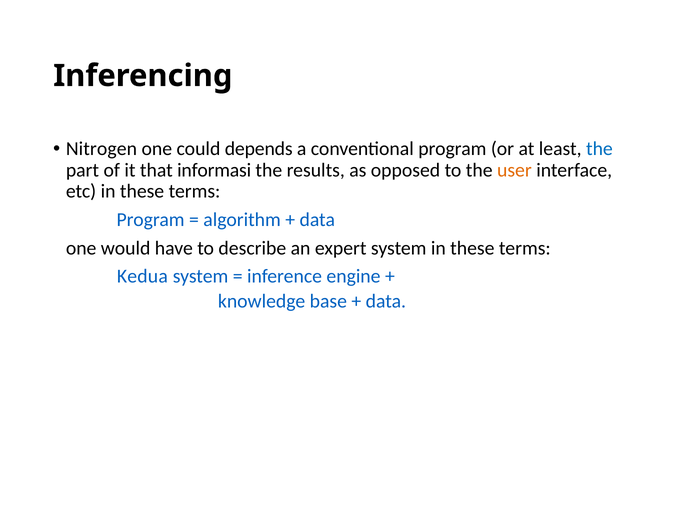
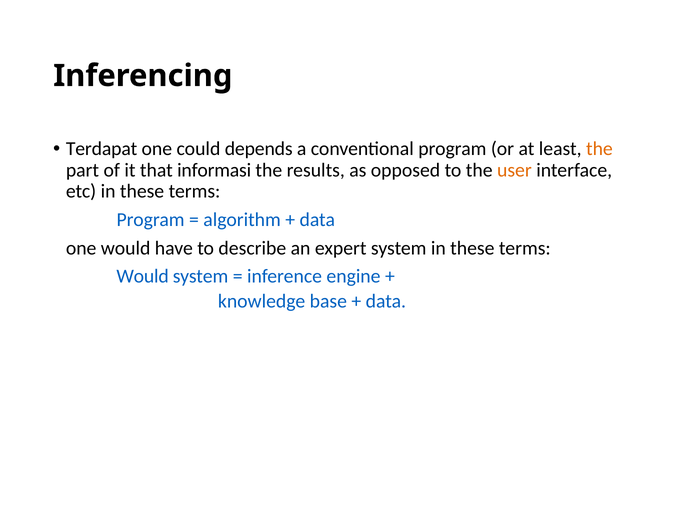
Nitrogen: Nitrogen -> Terdapat (102, 149)
the colour: blue -> orange (599, 149)
Kedua: Kedua -> Would (143, 276)
